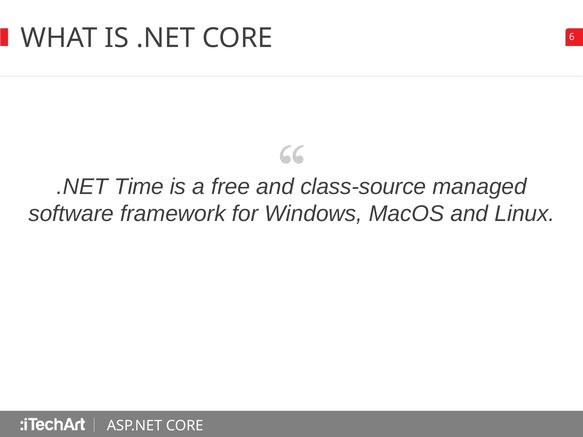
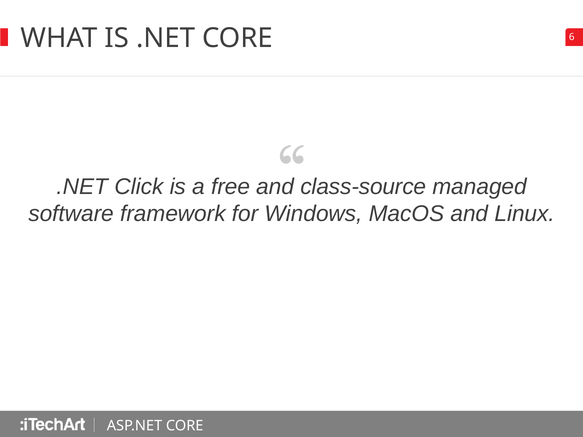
Time: Time -> Click (139, 187)
